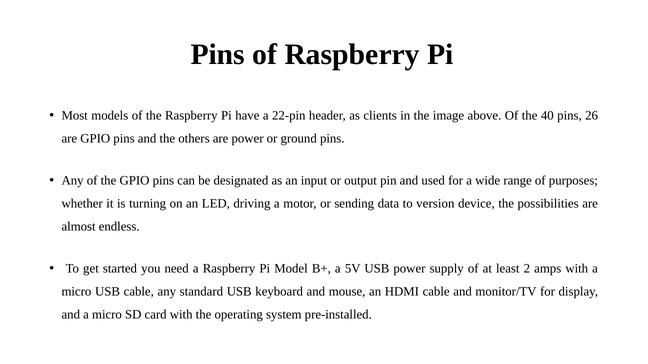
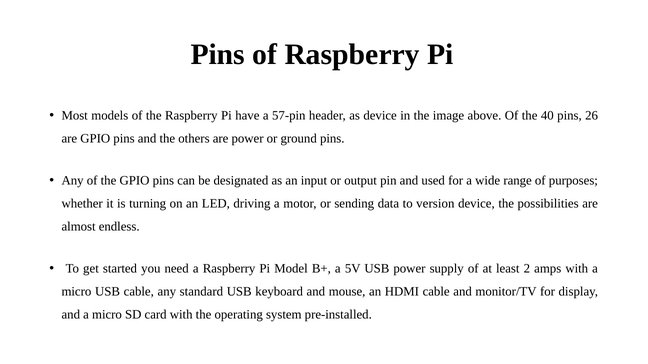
22-pin: 22-pin -> 57-pin (289, 116)
as clients: clients -> device (380, 116)
